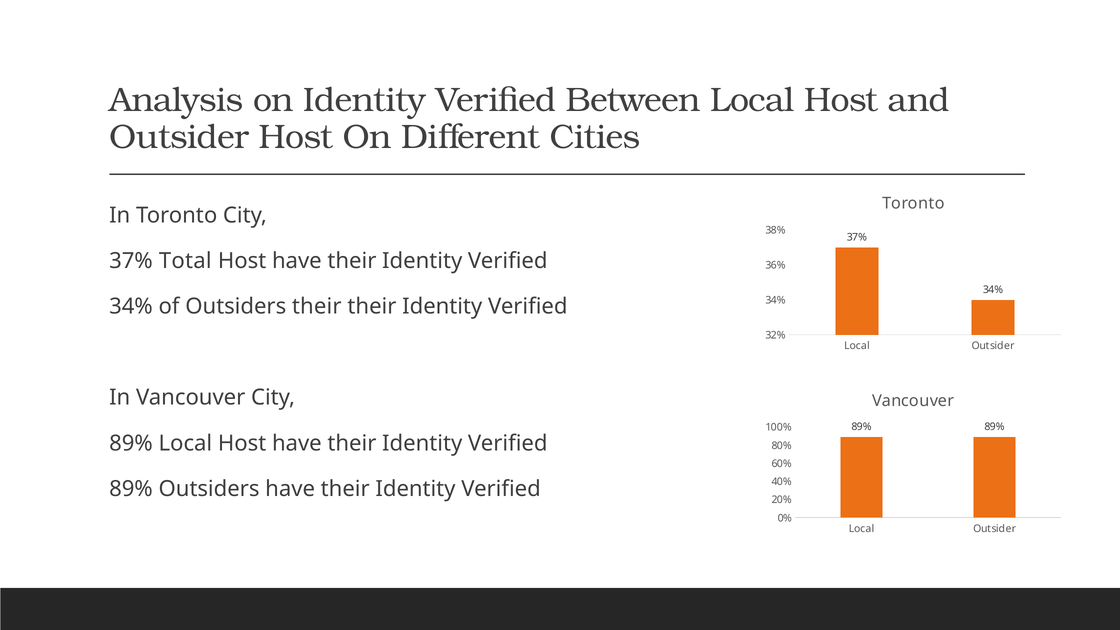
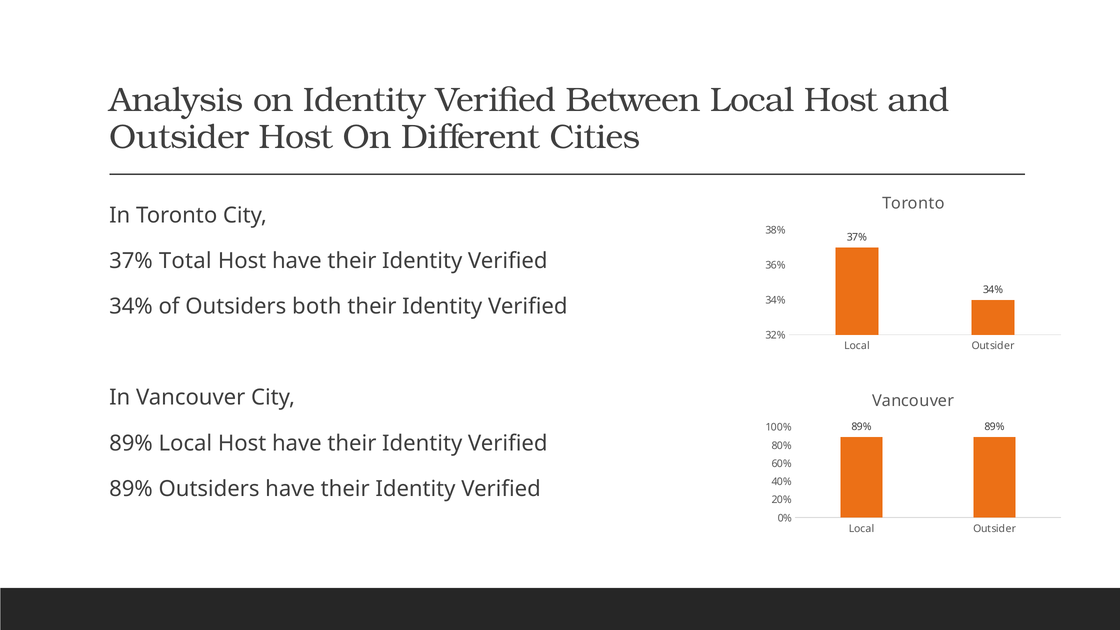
Outsiders their: their -> both (317, 306)
